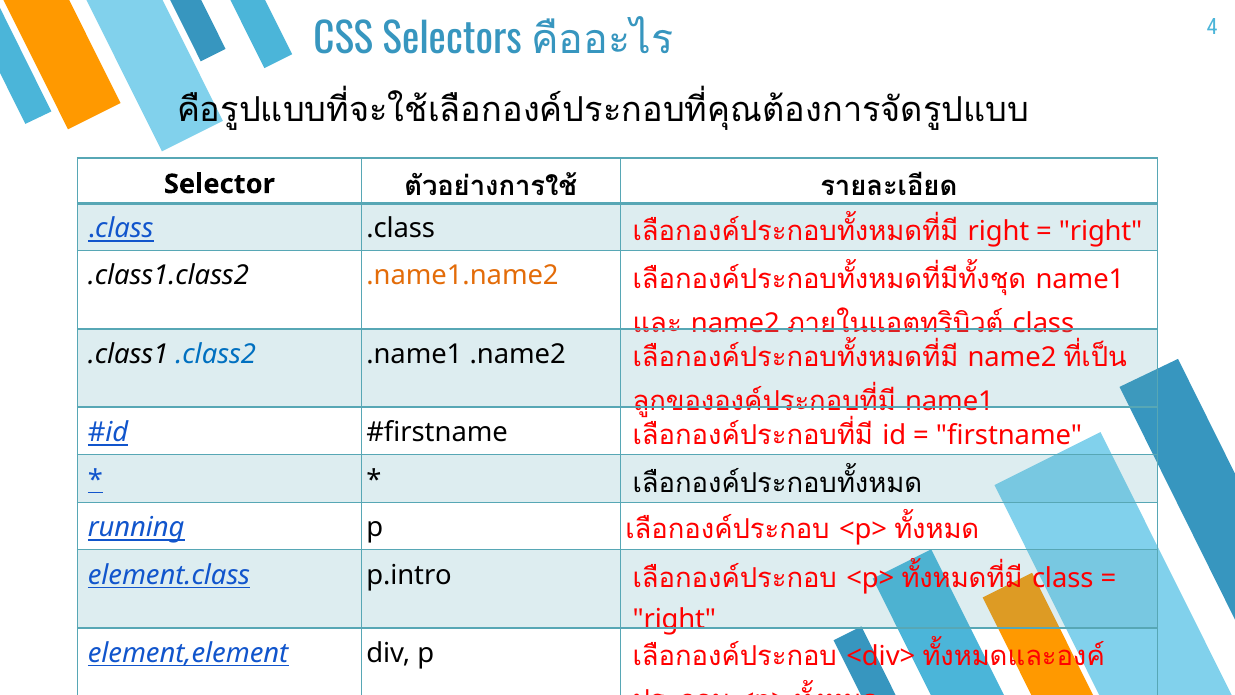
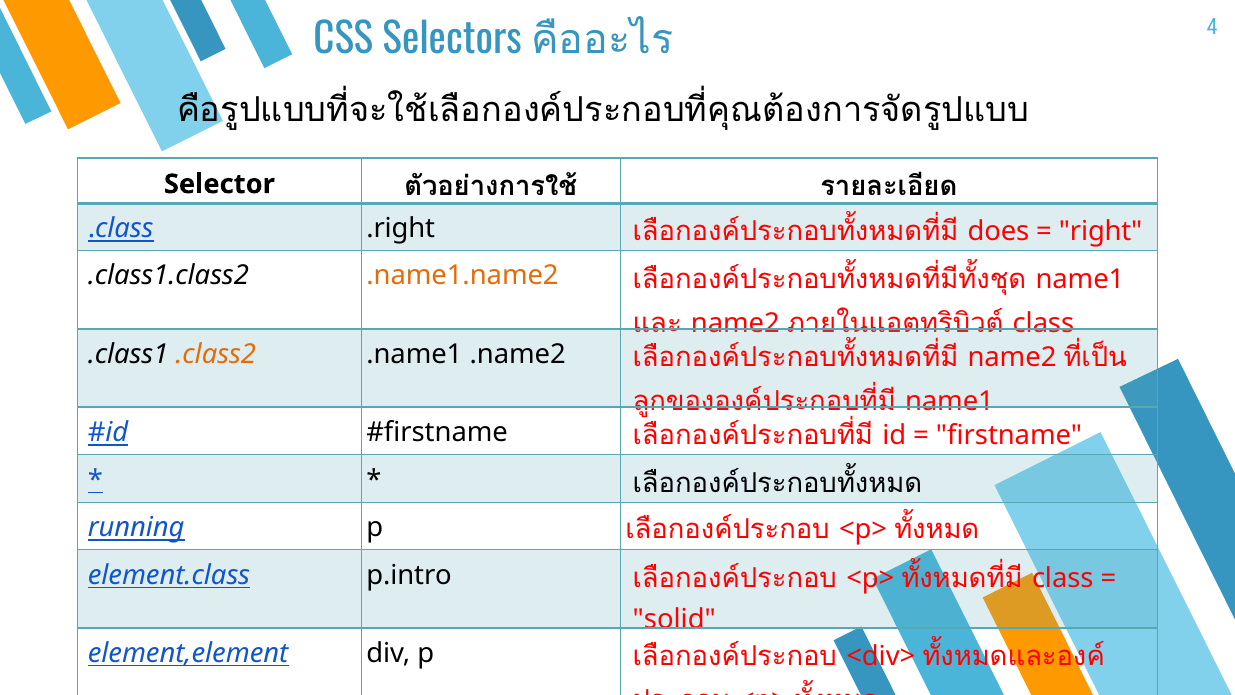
.class .class: .class -> .right (401, 228)
right: right -> does (998, 232)
.class2 colour: blue -> orange (216, 354)
right: right -> solid (674, 620)
